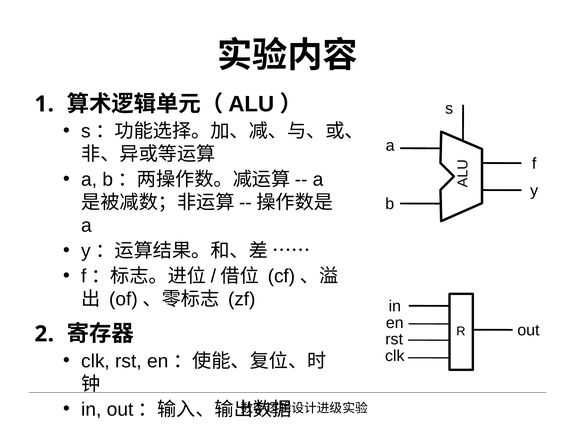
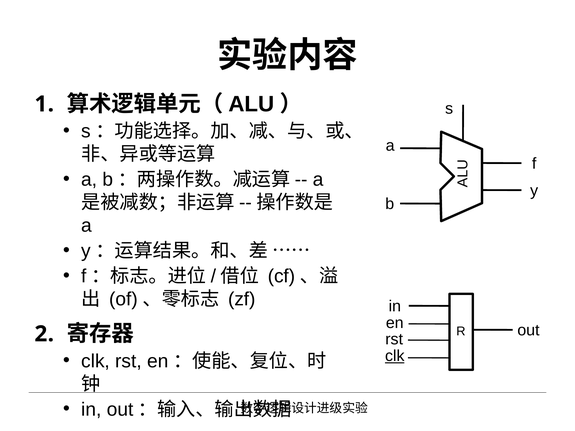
clk underline: none -> present (395, 356)
